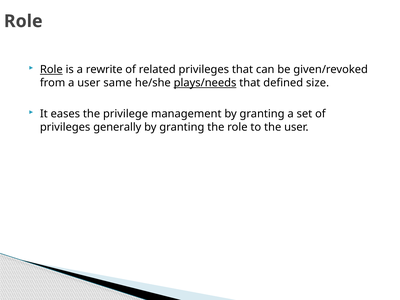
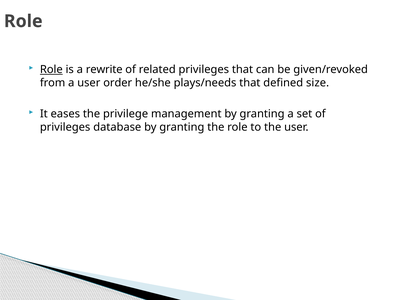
same: same -> order (118, 83)
plays/needs underline: present -> none (205, 83)
generally: generally -> database (117, 127)
